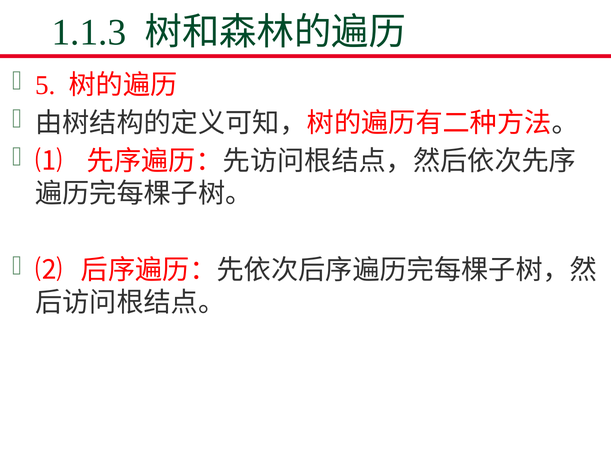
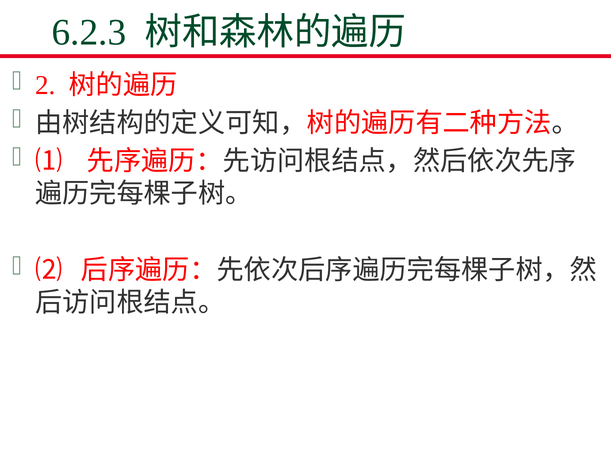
1.1.3: 1.1.3 -> 6.2.3 (89, 33)
5: 5 -> 2 (45, 85)
